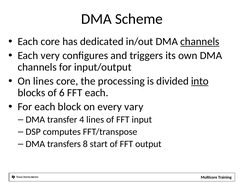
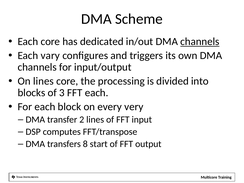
very: very -> vary (50, 55)
into underline: present -> none (200, 81)
6: 6 -> 3 (62, 93)
vary: vary -> very (134, 107)
4: 4 -> 2 (82, 120)
